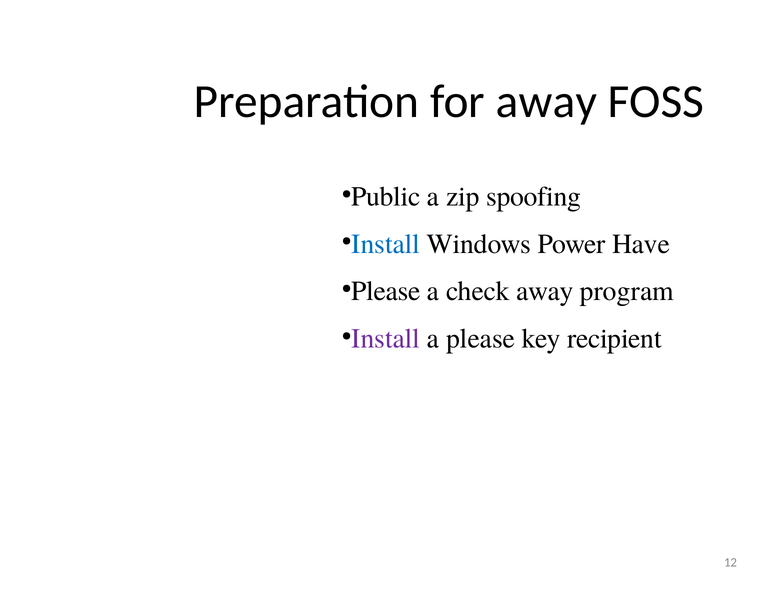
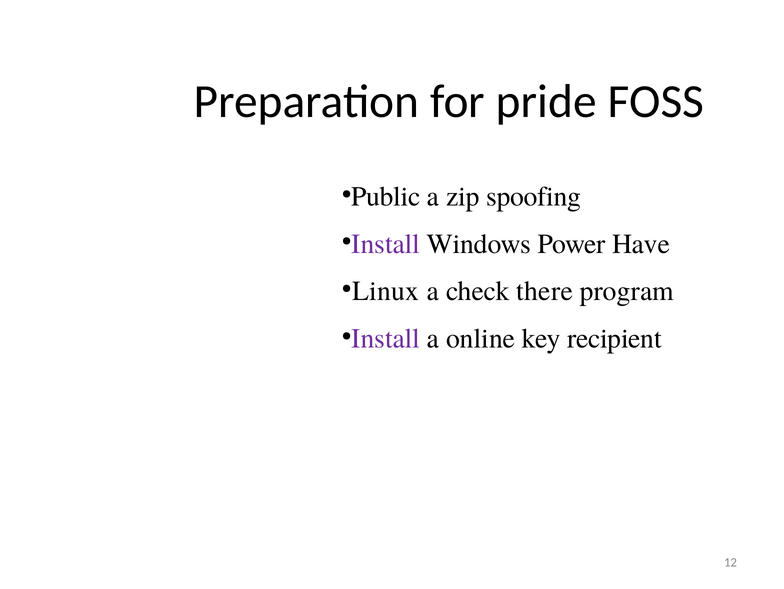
for away: away -> pride (546, 101)
Install colour: blue -> purple (386, 244)
Please: Please -> Linux (386, 291)
check away: away -> there (545, 291)
a please: please -> online (481, 338)
